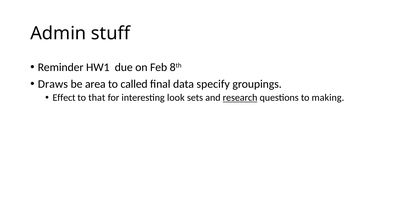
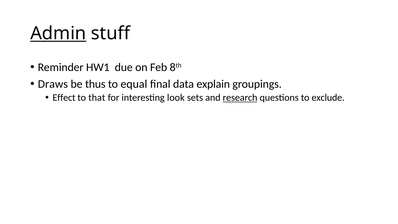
Admin underline: none -> present (58, 33)
area: area -> thus (95, 84)
called: called -> equal (134, 84)
specify: specify -> explain (213, 84)
making: making -> exclude (328, 98)
